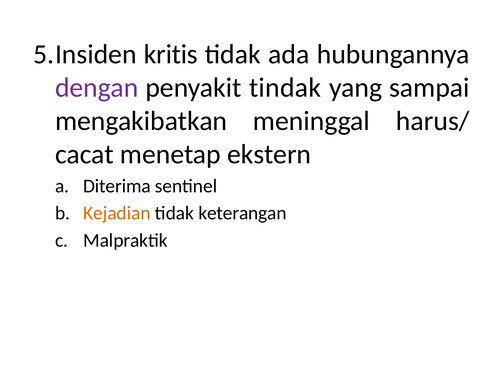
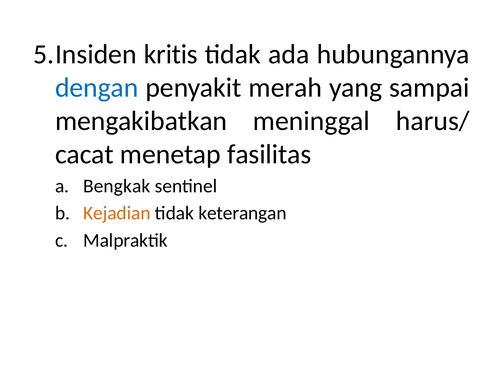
dengan colour: purple -> blue (97, 88)
tindak: tindak -> merah (285, 88)
ekstern: ekstern -> fasilitas (269, 154)
Diterima: Diterima -> Bengkak (117, 186)
